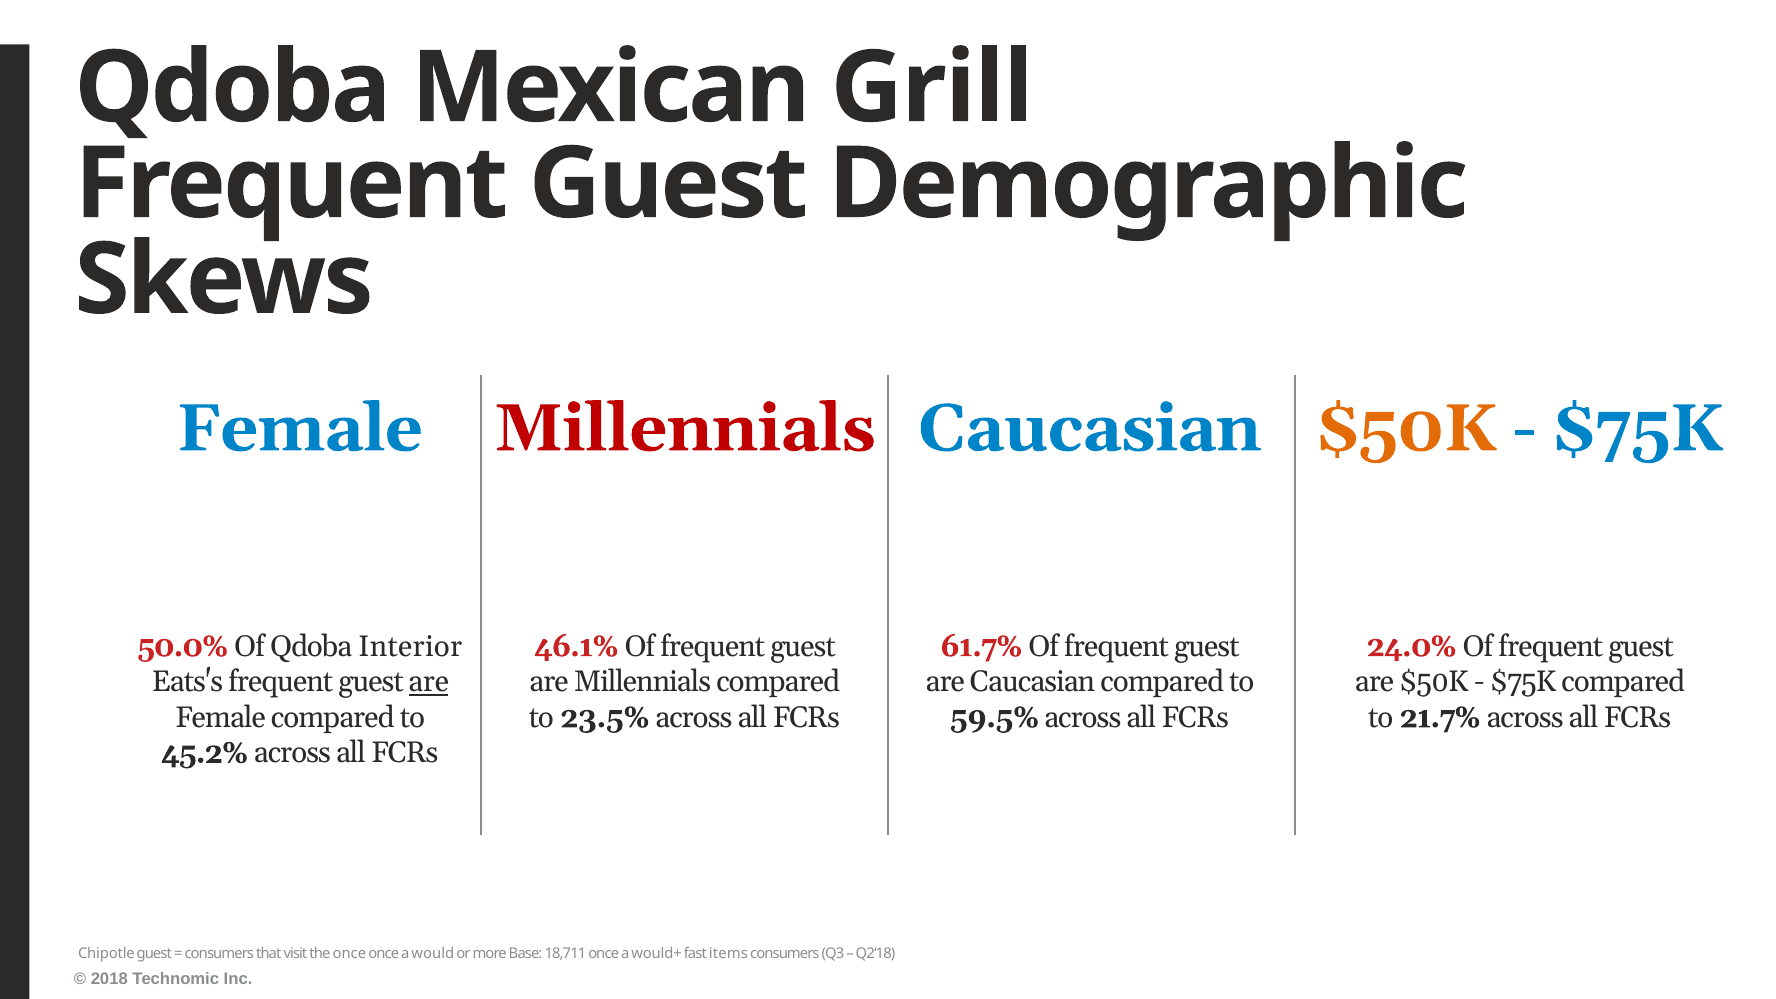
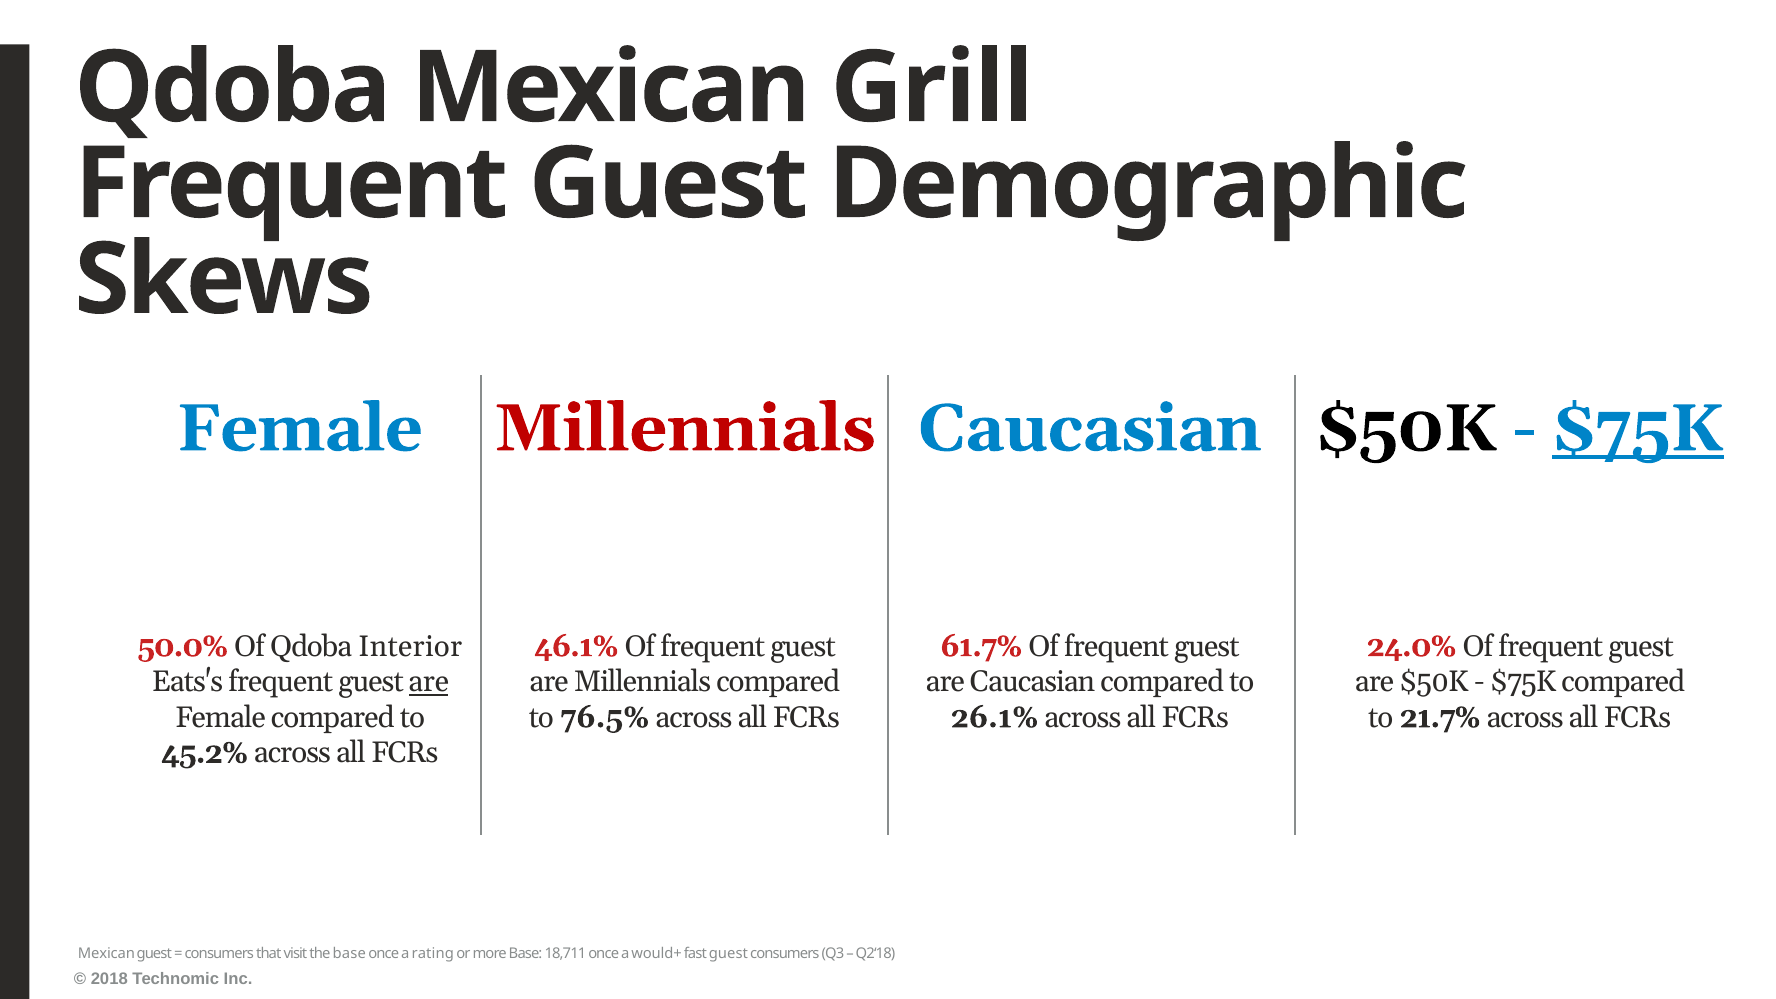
$50K colour: orange -> black (1407, 428)
$75K underline: none -> present (1638, 428)
59.5%: 59.5% -> 26.1% (994, 717)
23.5%: 23.5% -> 76.5% (605, 717)
Chipotle: Chipotle -> Mexican (106, 954)
the once: once -> base (349, 954)
would: would -> rating (433, 954)
fast items: items -> guest (728, 954)
